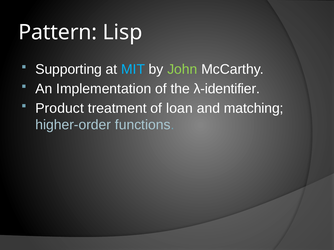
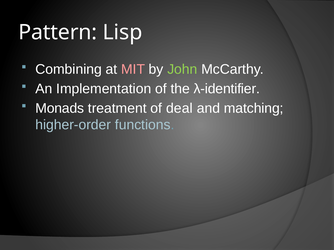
Supporting: Supporting -> Combining (69, 69)
MIT colour: light blue -> pink (133, 69)
Product: Product -> Monads (60, 108)
loan: loan -> deal (179, 108)
